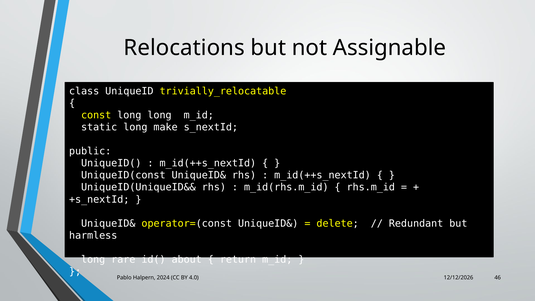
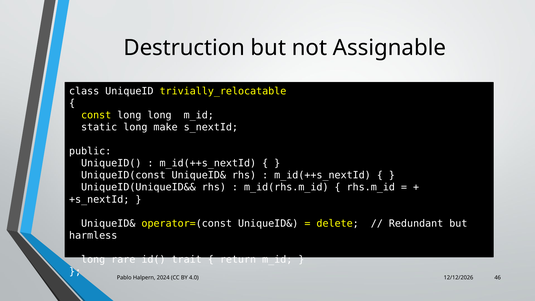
Relocations: Relocations -> Destruction (184, 48)
about: about -> trait (187, 260)
